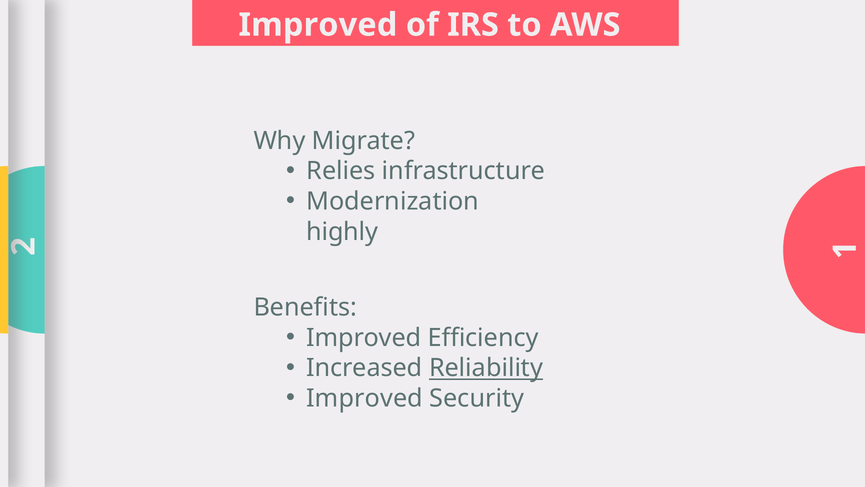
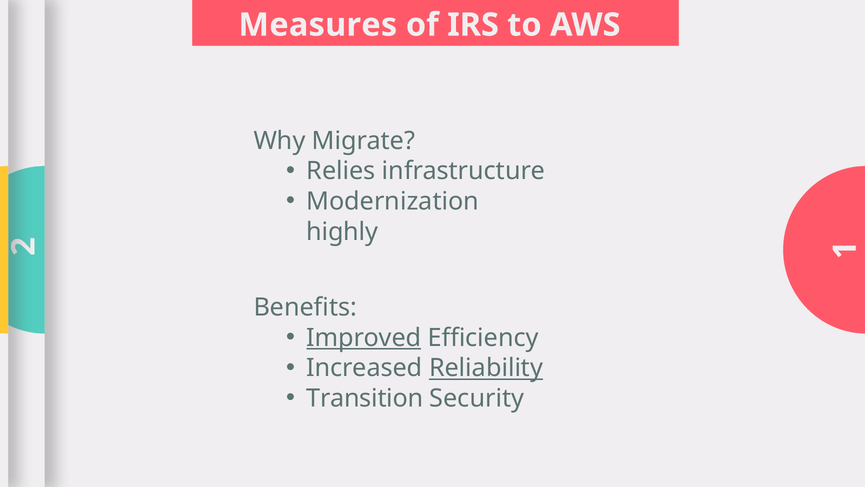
Improved: Improved -> Measures (318, 25)
Improved underline: none -> present (364, 338)
Improved: Improved -> Transition (365, 398)
